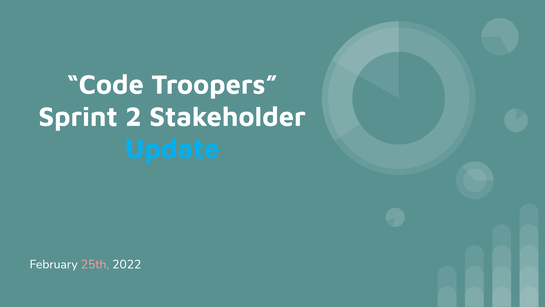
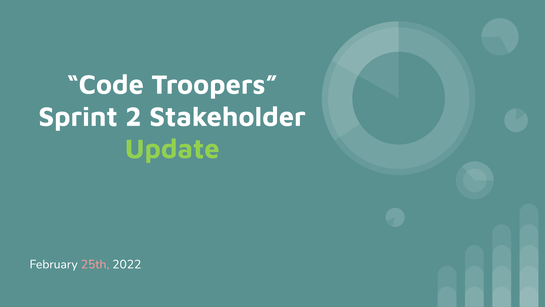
Update colour: light blue -> light green (172, 149)
